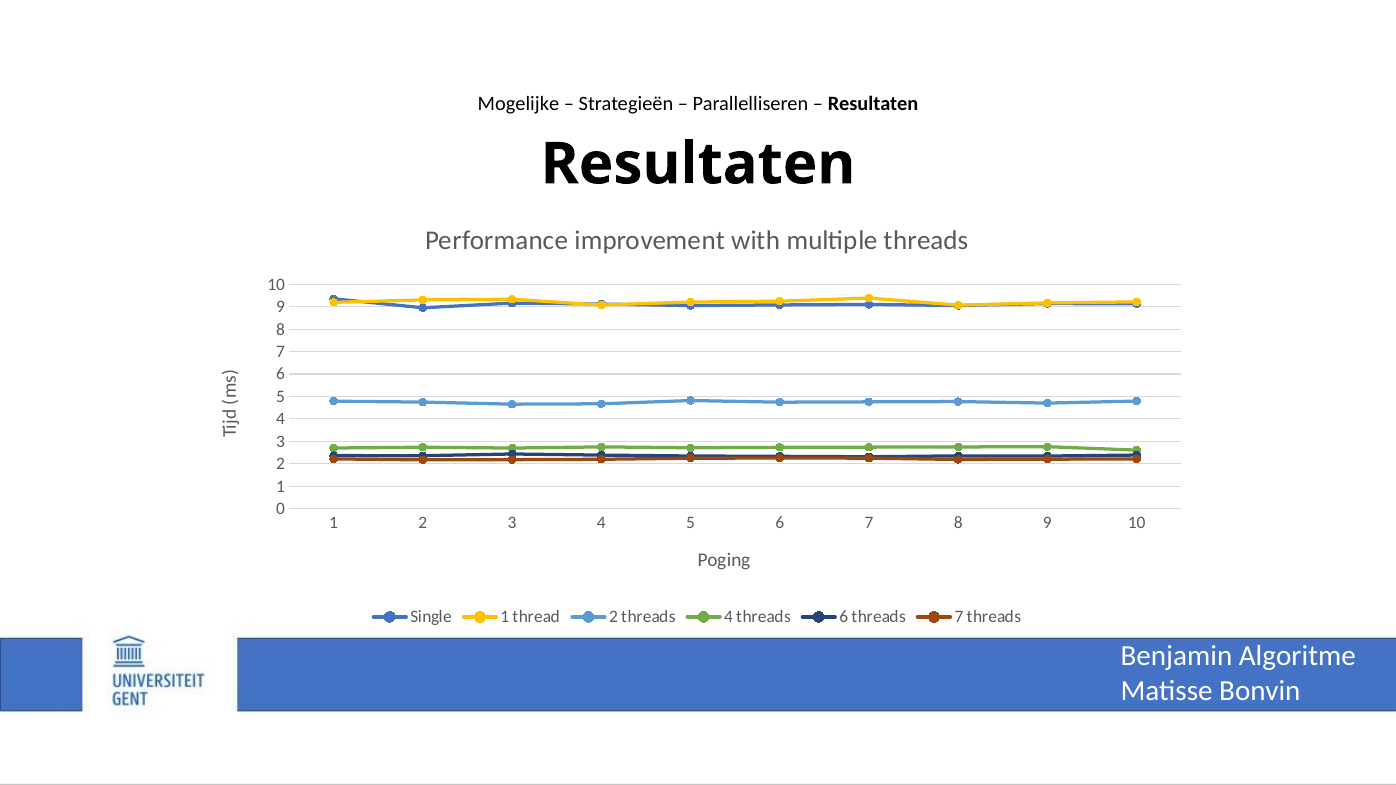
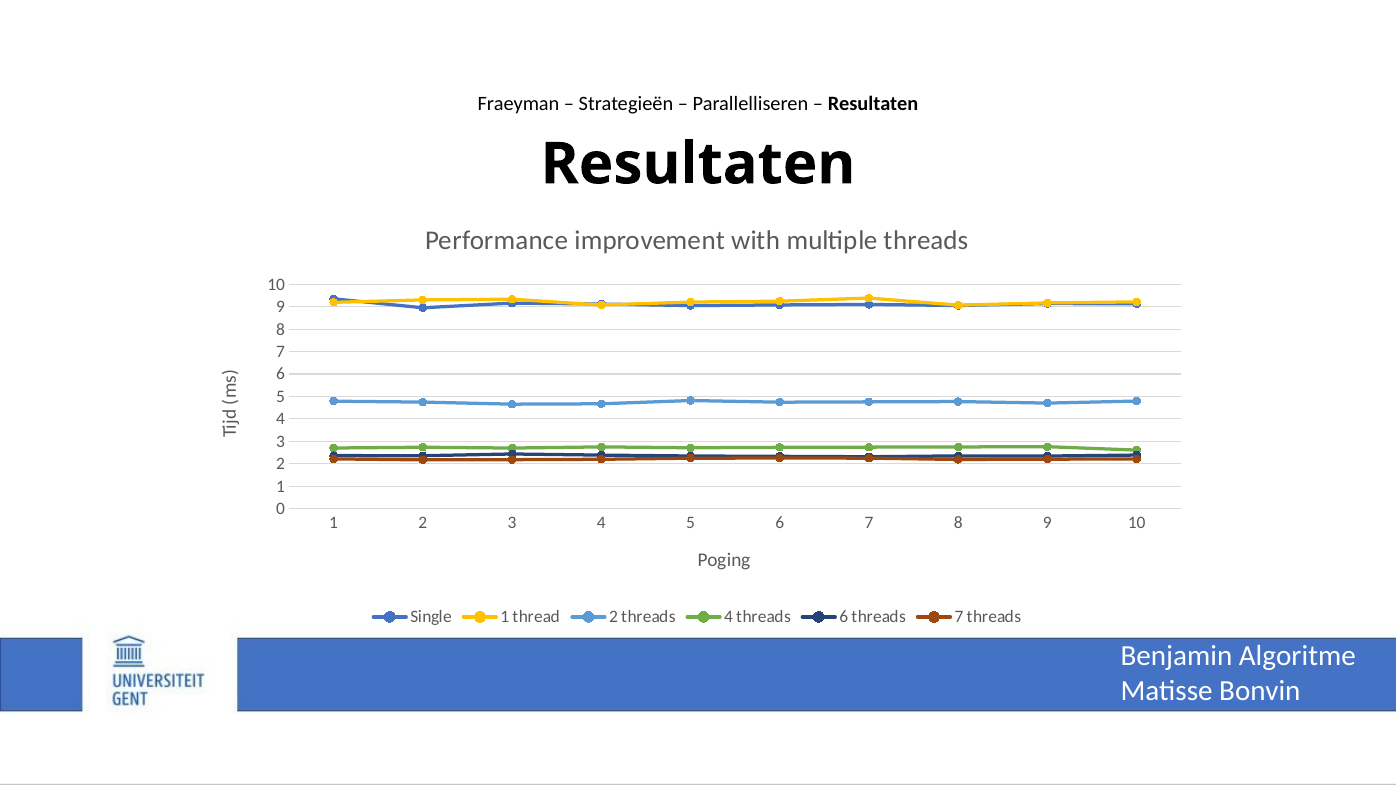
Mogelijke: Mogelijke -> Fraeyman (518, 104)
